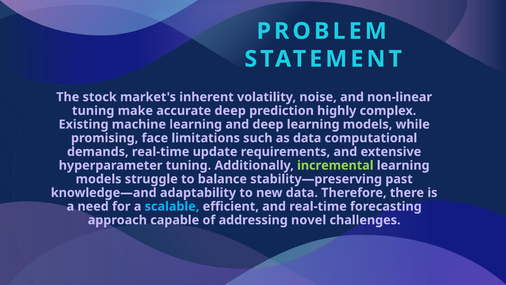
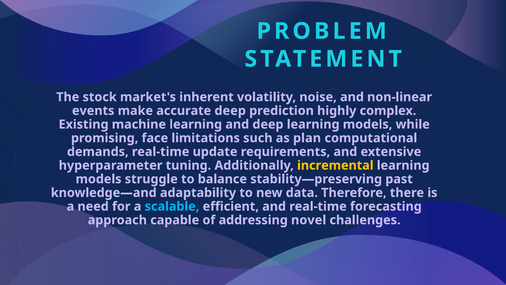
tuning: tuning -> events (93, 111)
as data: data -> plan (307, 138)
incremental colour: light green -> yellow (335, 165)
